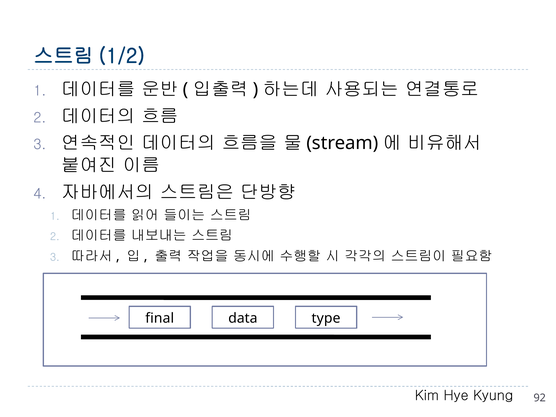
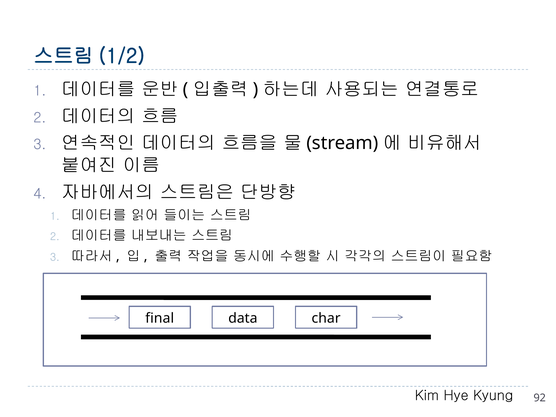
type: type -> char (326, 318)
